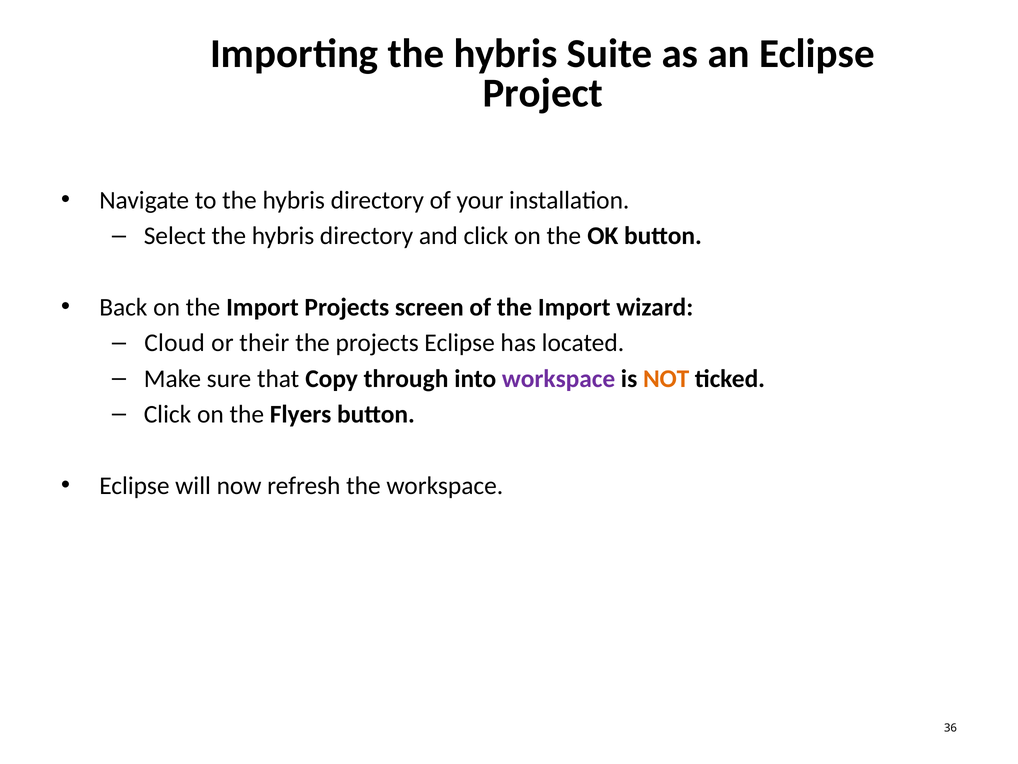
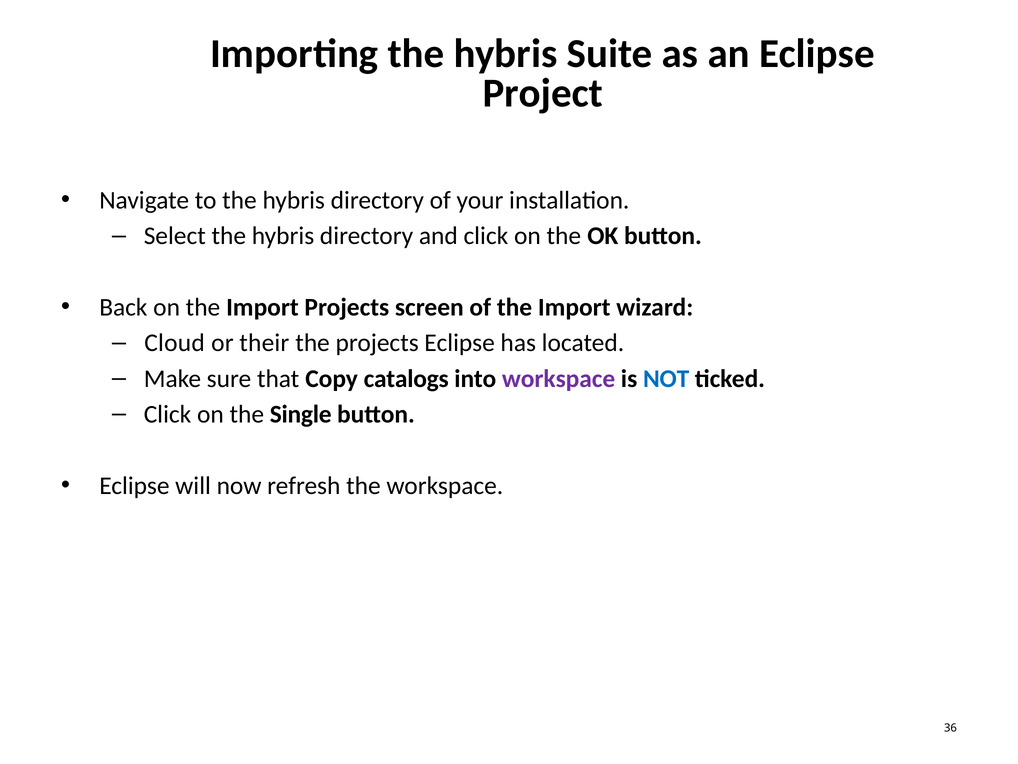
through: through -> catalogs (406, 378)
NOT colour: orange -> blue (666, 378)
Flyers: Flyers -> Single (301, 414)
